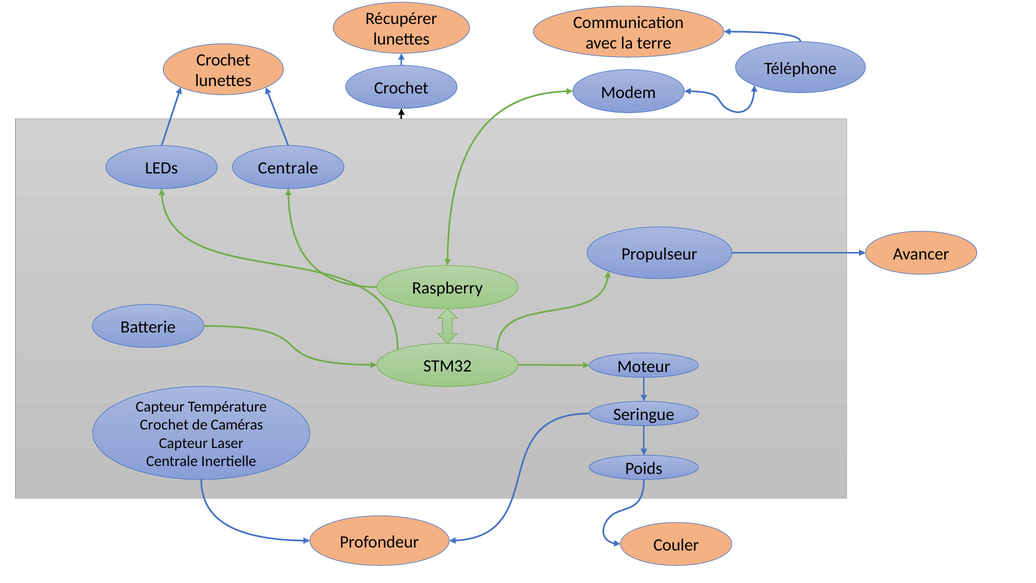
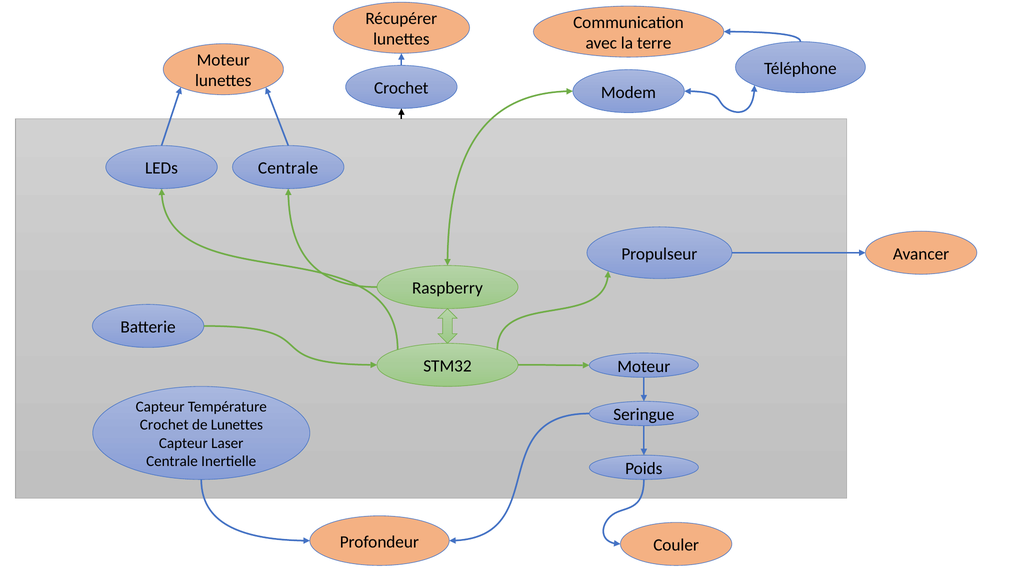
Crochet: Crochet -> Moteur (223, 60)
de Caméras: Caméras -> Lunettes (237, 425)
